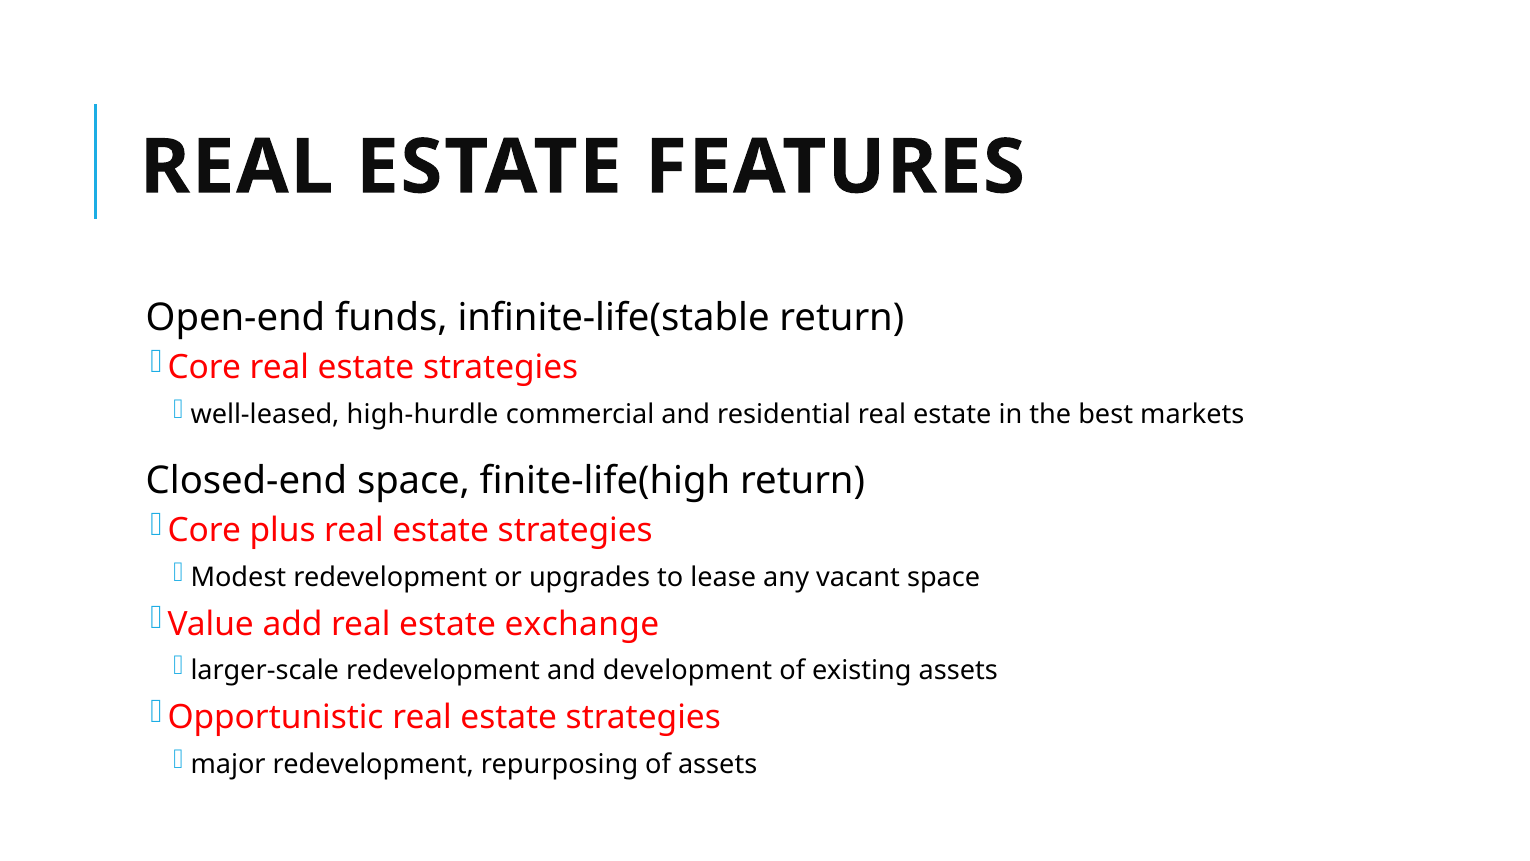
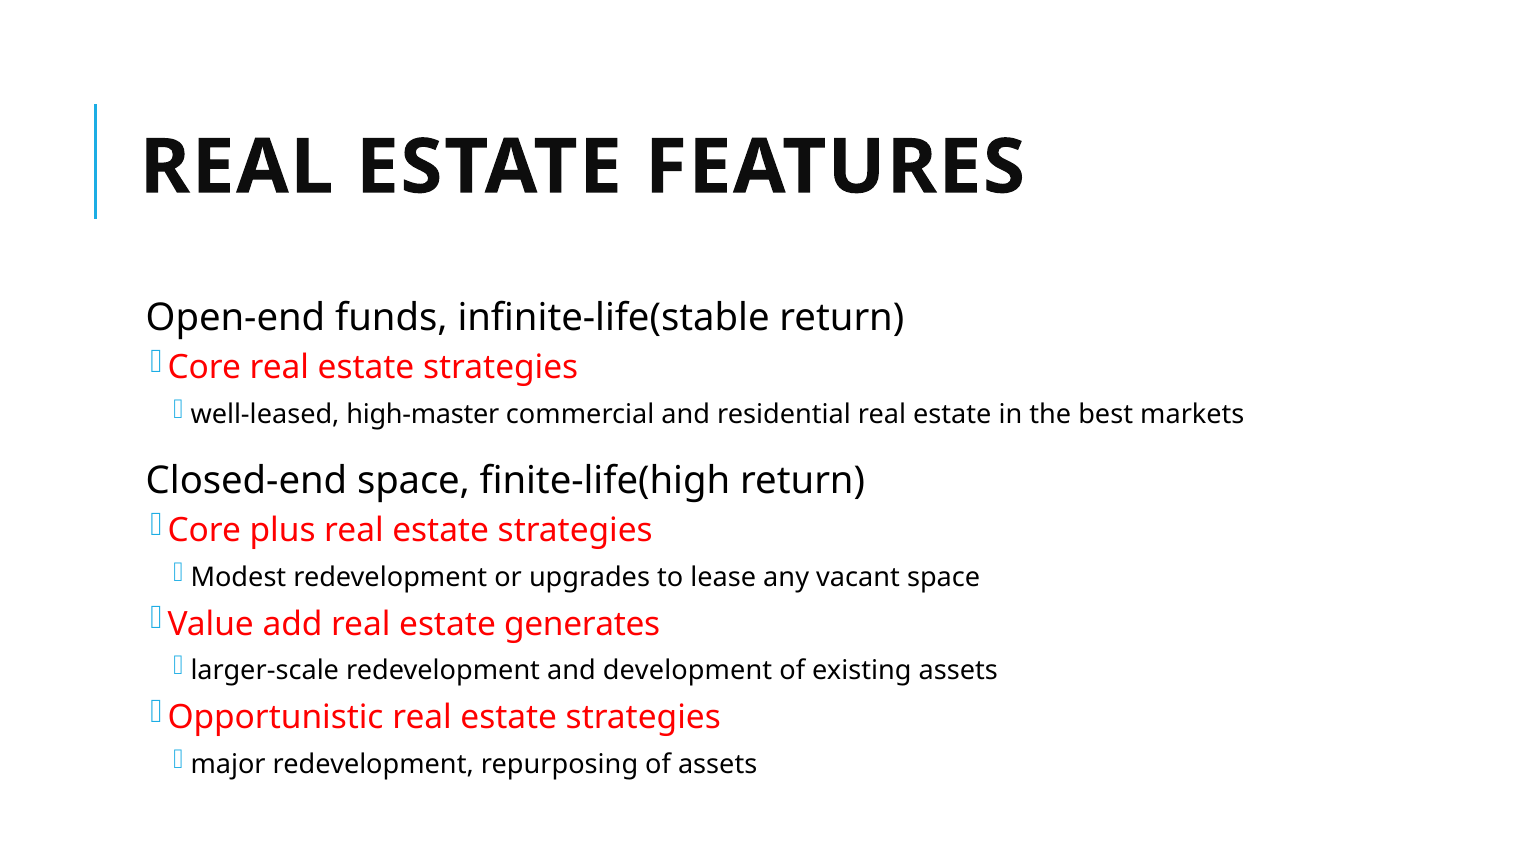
high-hurdle: high-hurdle -> high-master (423, 414)
exchange: exchange -> generates (582, 624)
